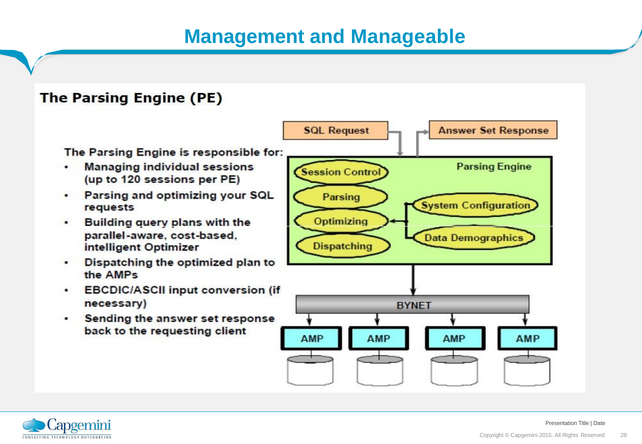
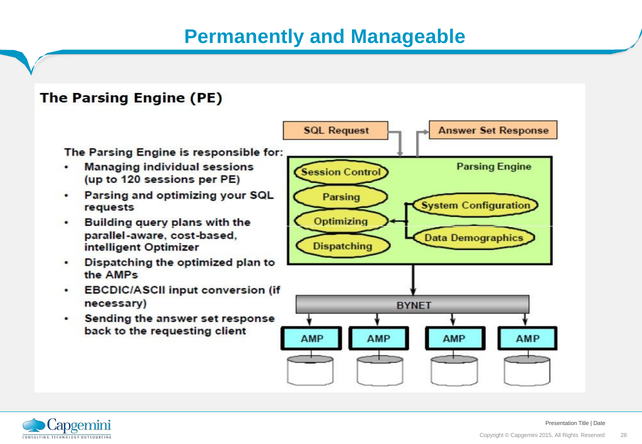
Management: Management -> Permanently (244, 37)
